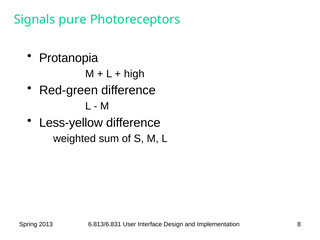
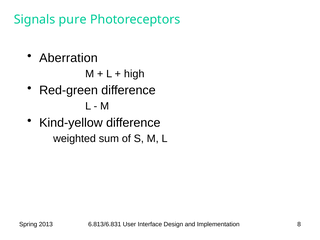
Protanopia: Protanopia -> Aberration (68, 58)
Less-yellow: Less-yellow -> Kind-yellow (71, 123)
